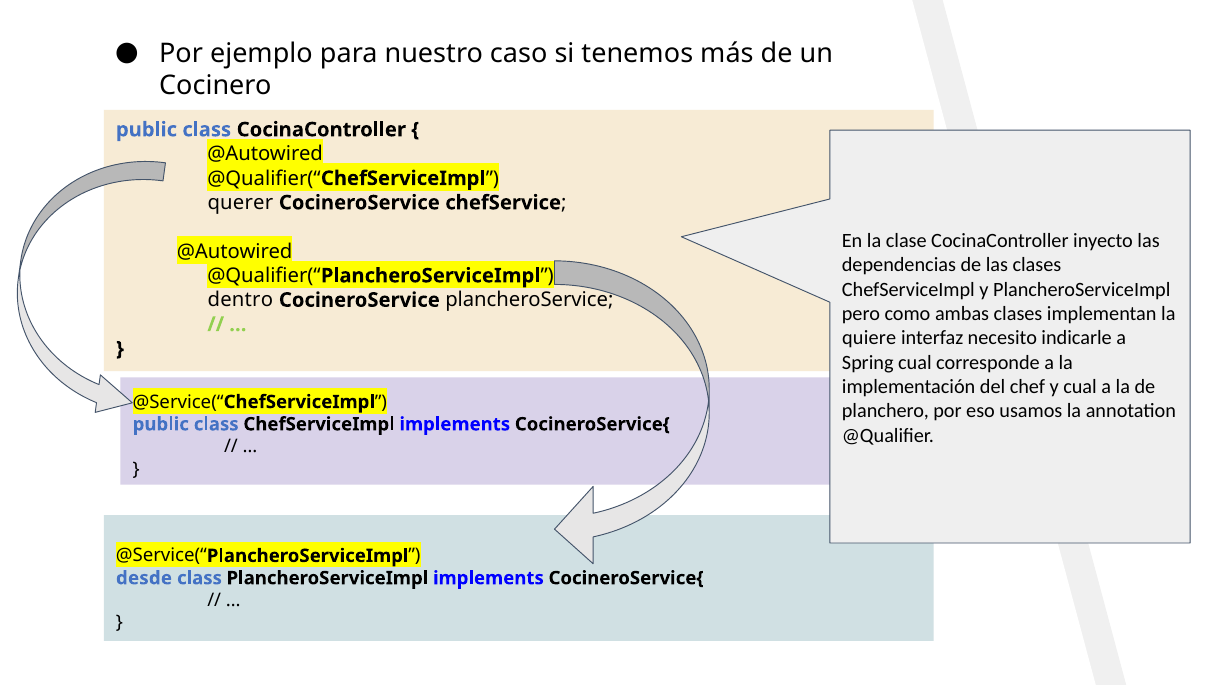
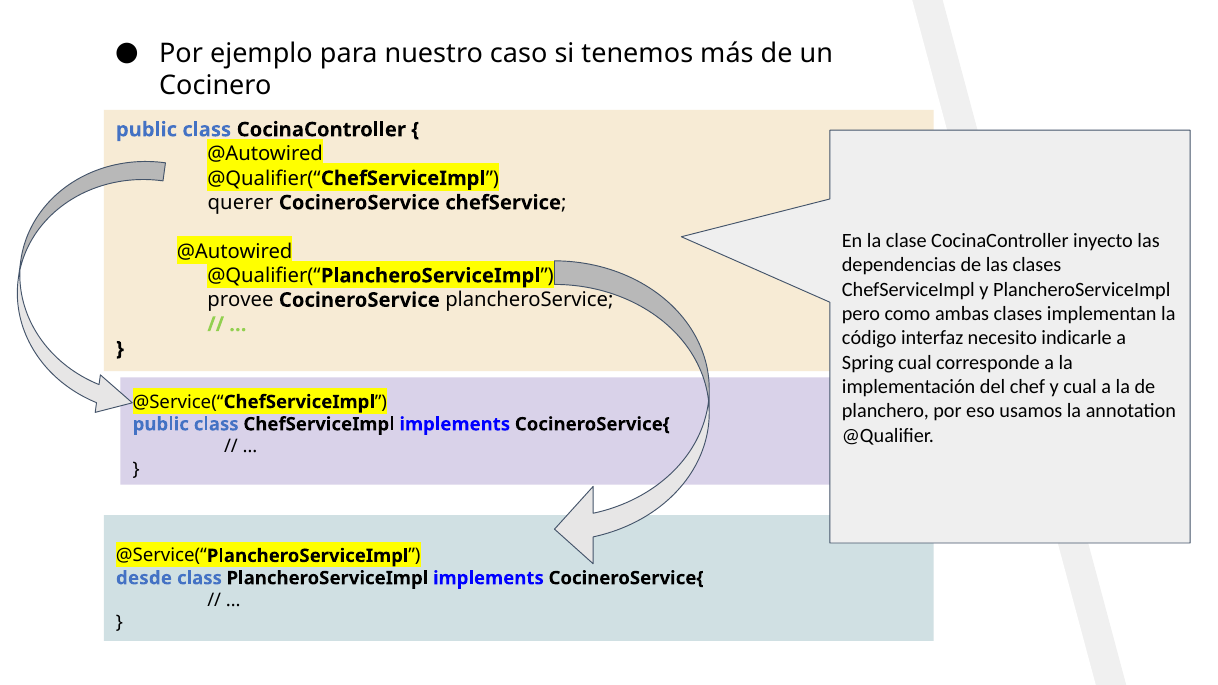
dentro: dentro -> provee (240, 300)
quiere: quiere -> código (869, 338)
